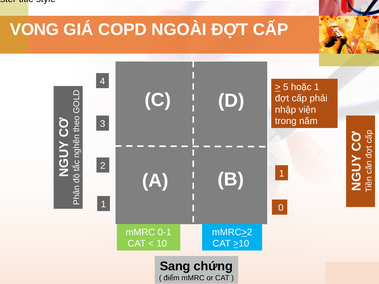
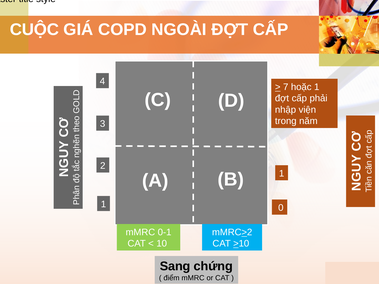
VONG: VONG -> CUỘC (35, 30)
5: 5 -> 7 (286, 87)
